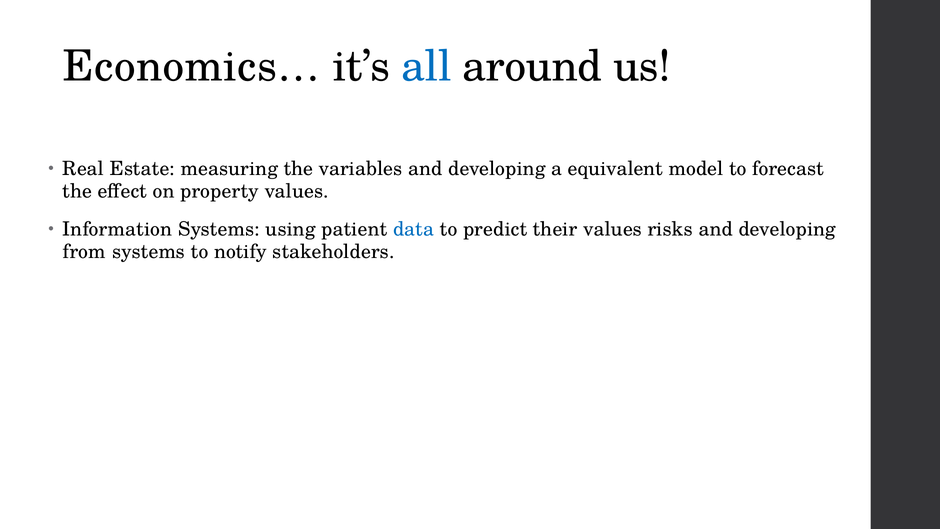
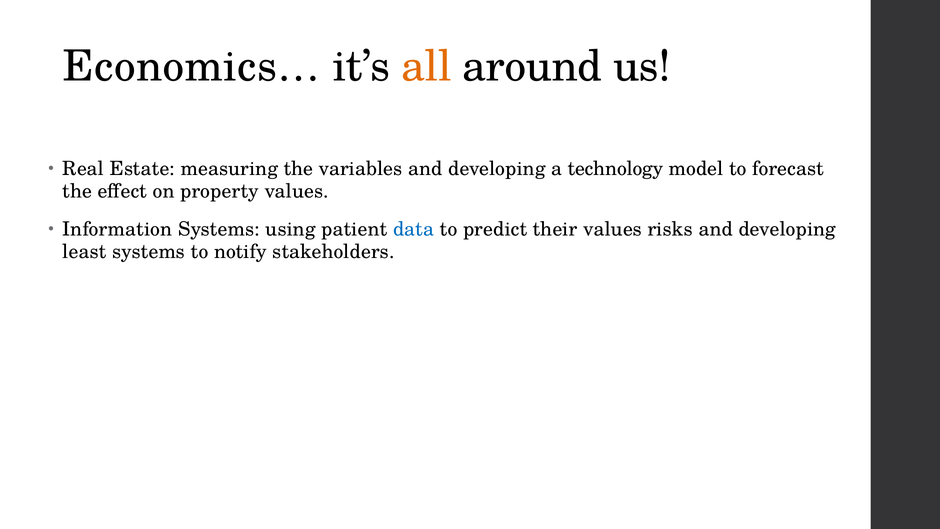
all colour: blue -> orange (427, 66)
equivalent: equivalent -> technology (615, 169)
from: from -> least (84, 252)
